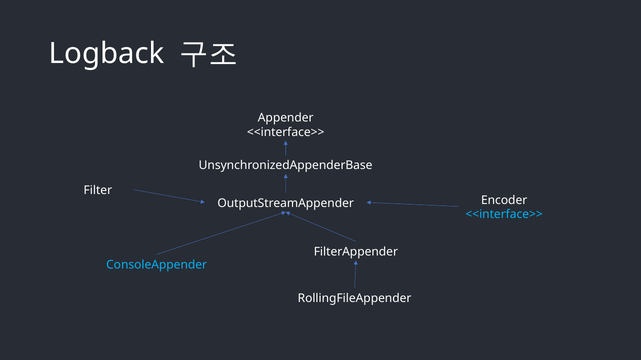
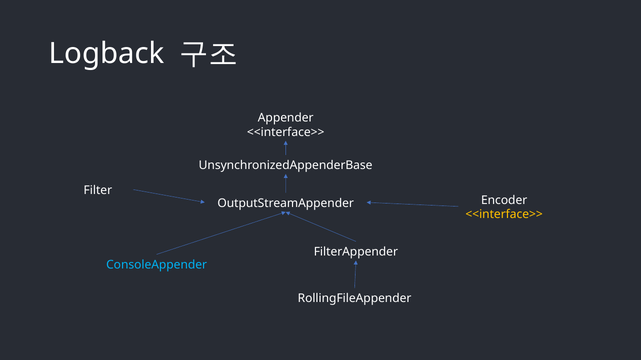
<<interface>> colour: light blue -> yellow (504, 215)
